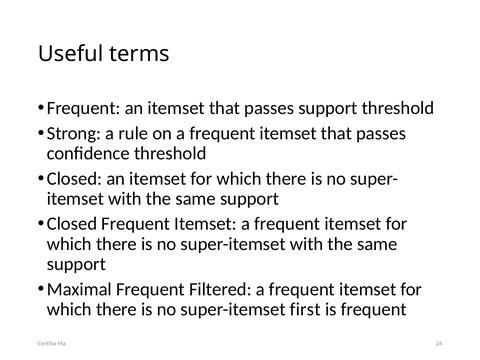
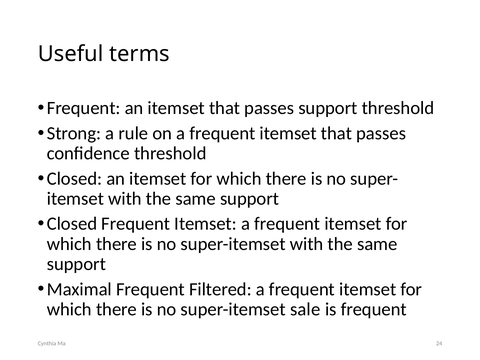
first: first -> sale (305, 309)
